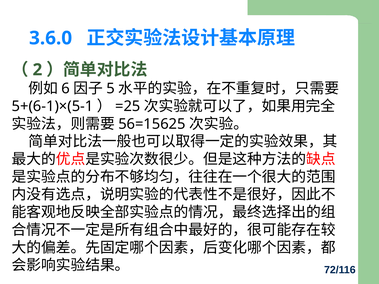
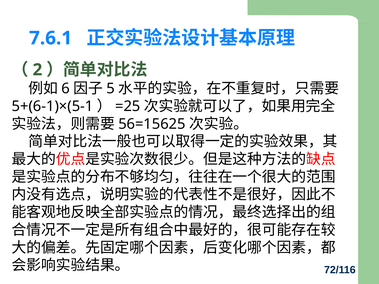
3.6.0: 3.6.0 -> 7.6.1 (51, 38)
